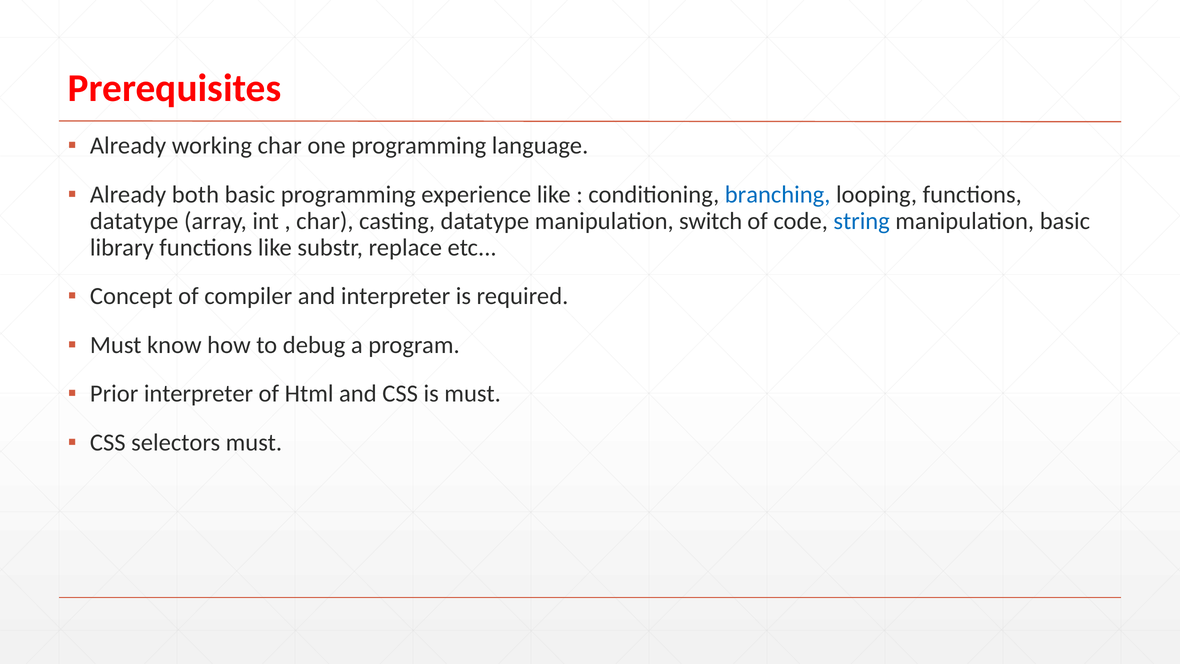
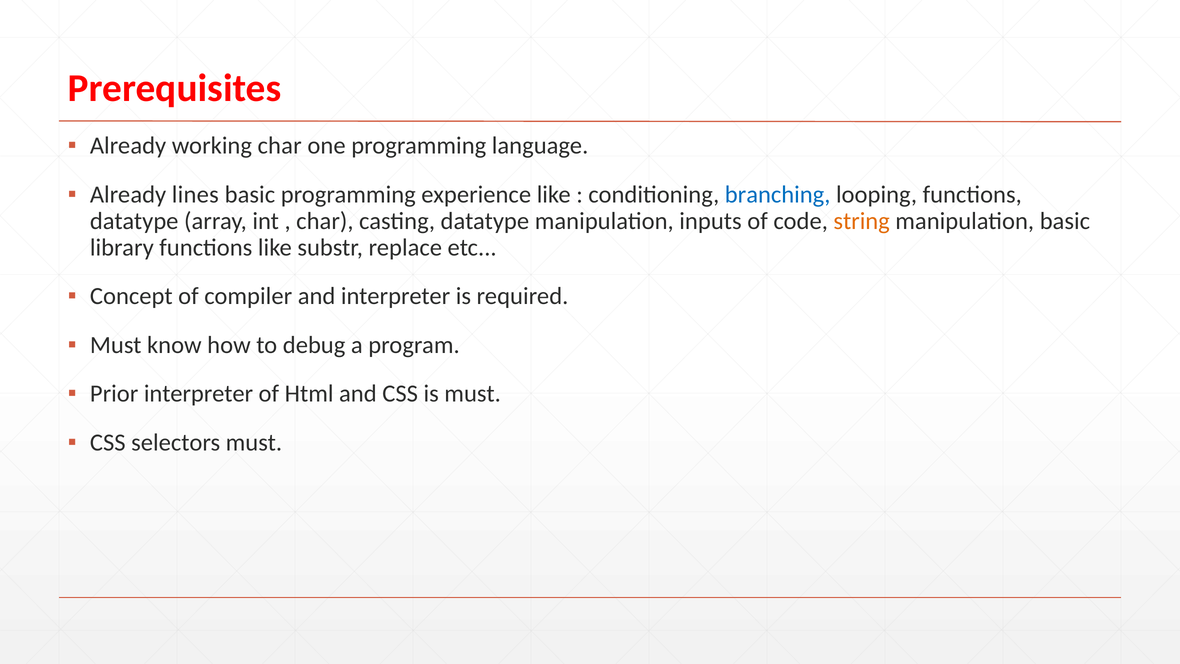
both: both -> lines (195, 194)
switch: switch -> inputs (710, 221)
string colour: blue -> orange (862, 221)
